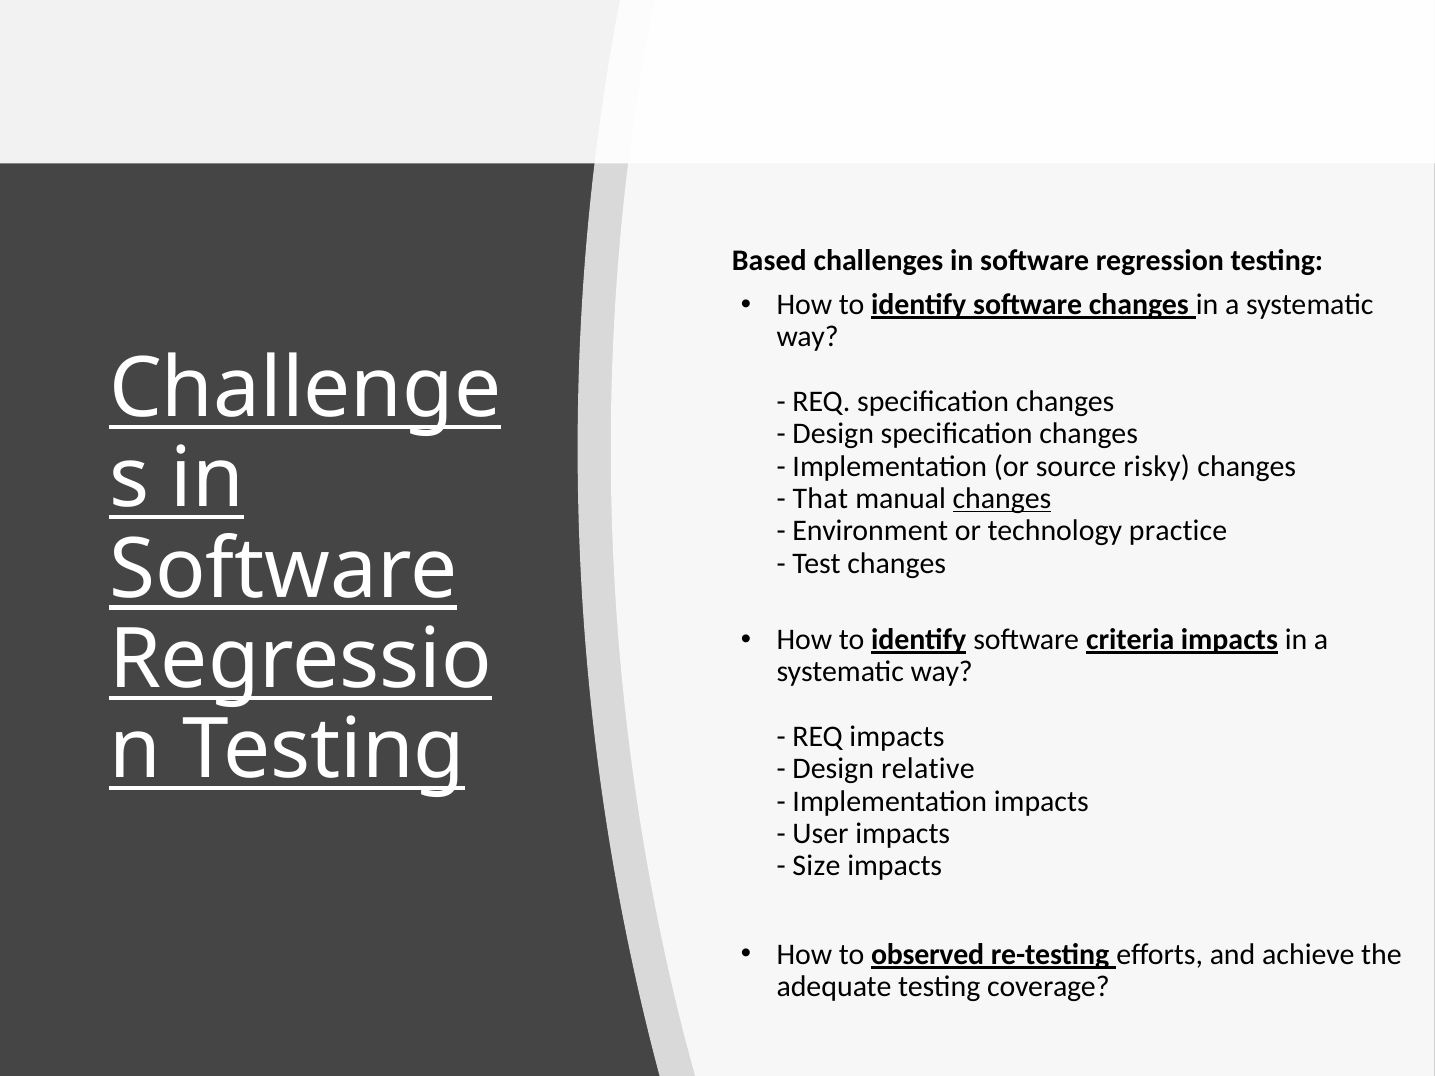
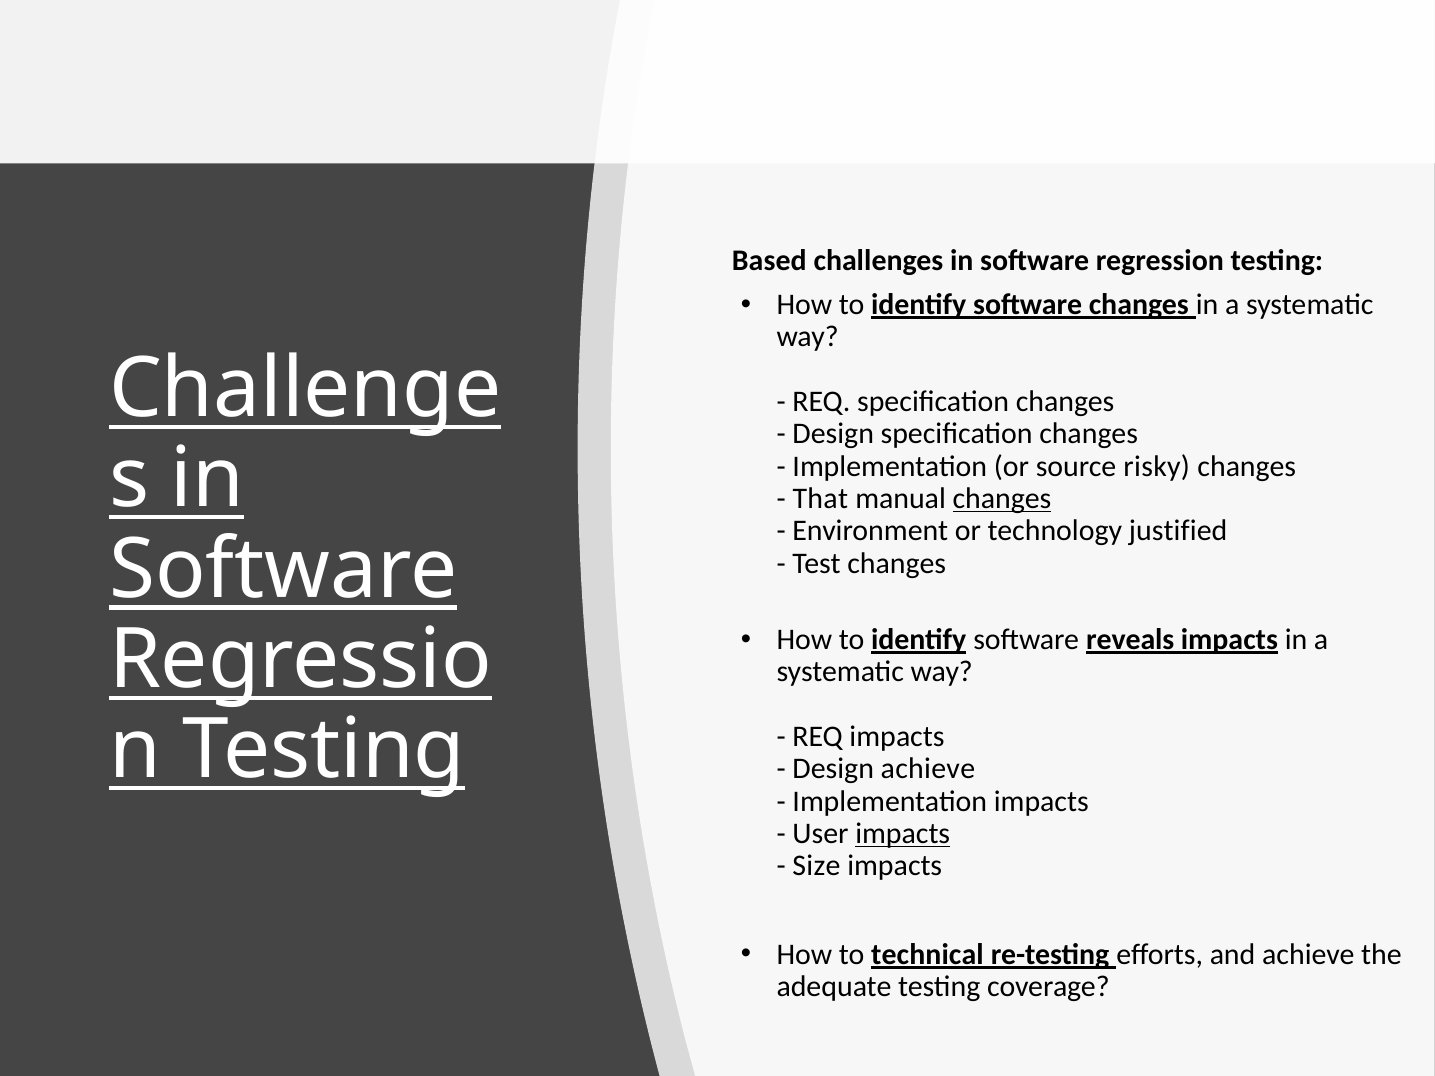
practice: practice -> justified (1178, 531)
criteria: criteria -> reveals (1130, 640)
Design relative: relative -> achieve (928, 769)
impacts underline: none -> present (903, 834)
observed: observed -> technical (927, 955)
